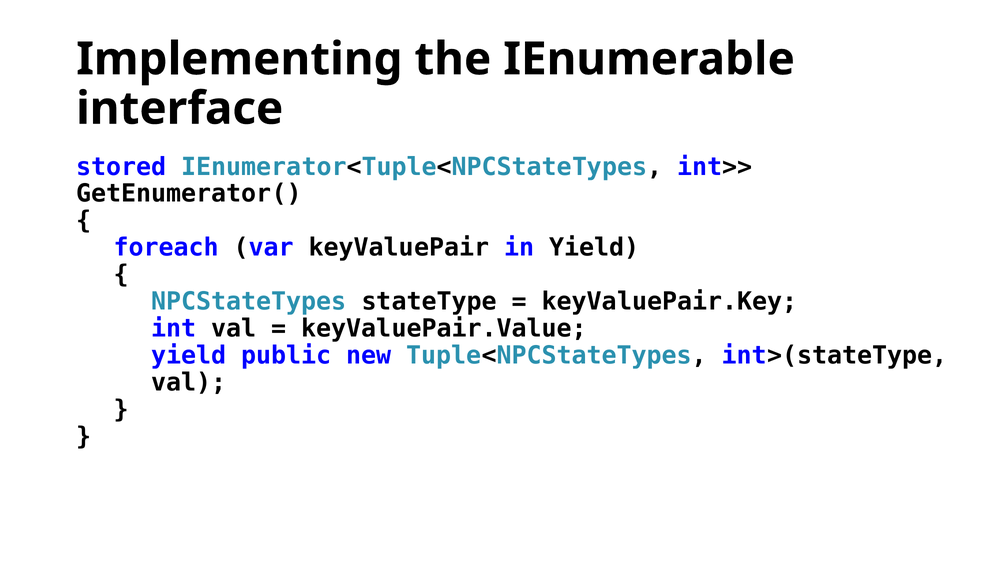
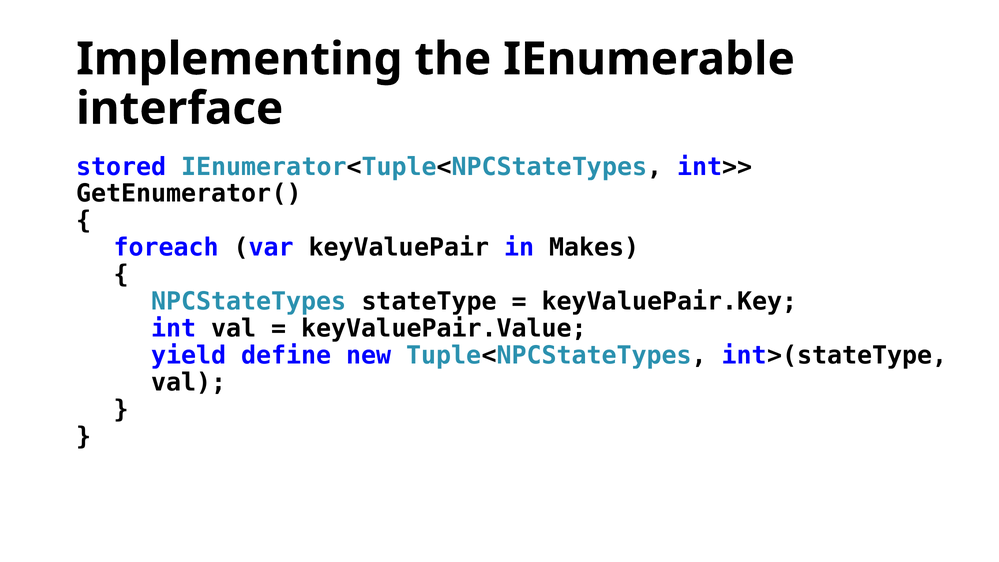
in Yield: Yield -> Makes (594, 248)
public: public -> define (286, 355)
